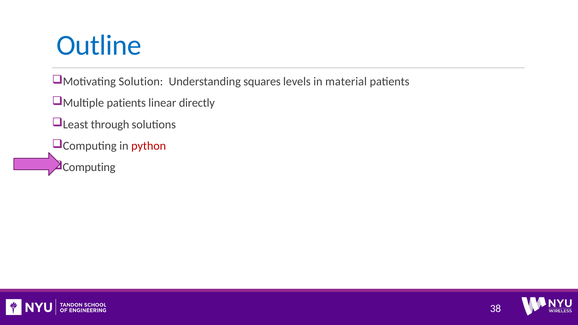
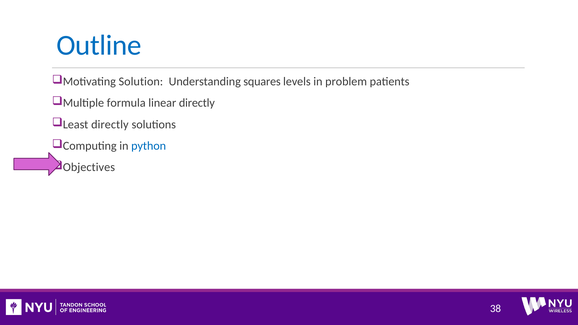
material: material -> problem (346, 82)
Multiple patients: patients -> formula (126, 103)
Least through: through -> directly (110, 124)
python colour: red -> blue (149, 146)
Computing: Computing -> Objectives (89, 167)
